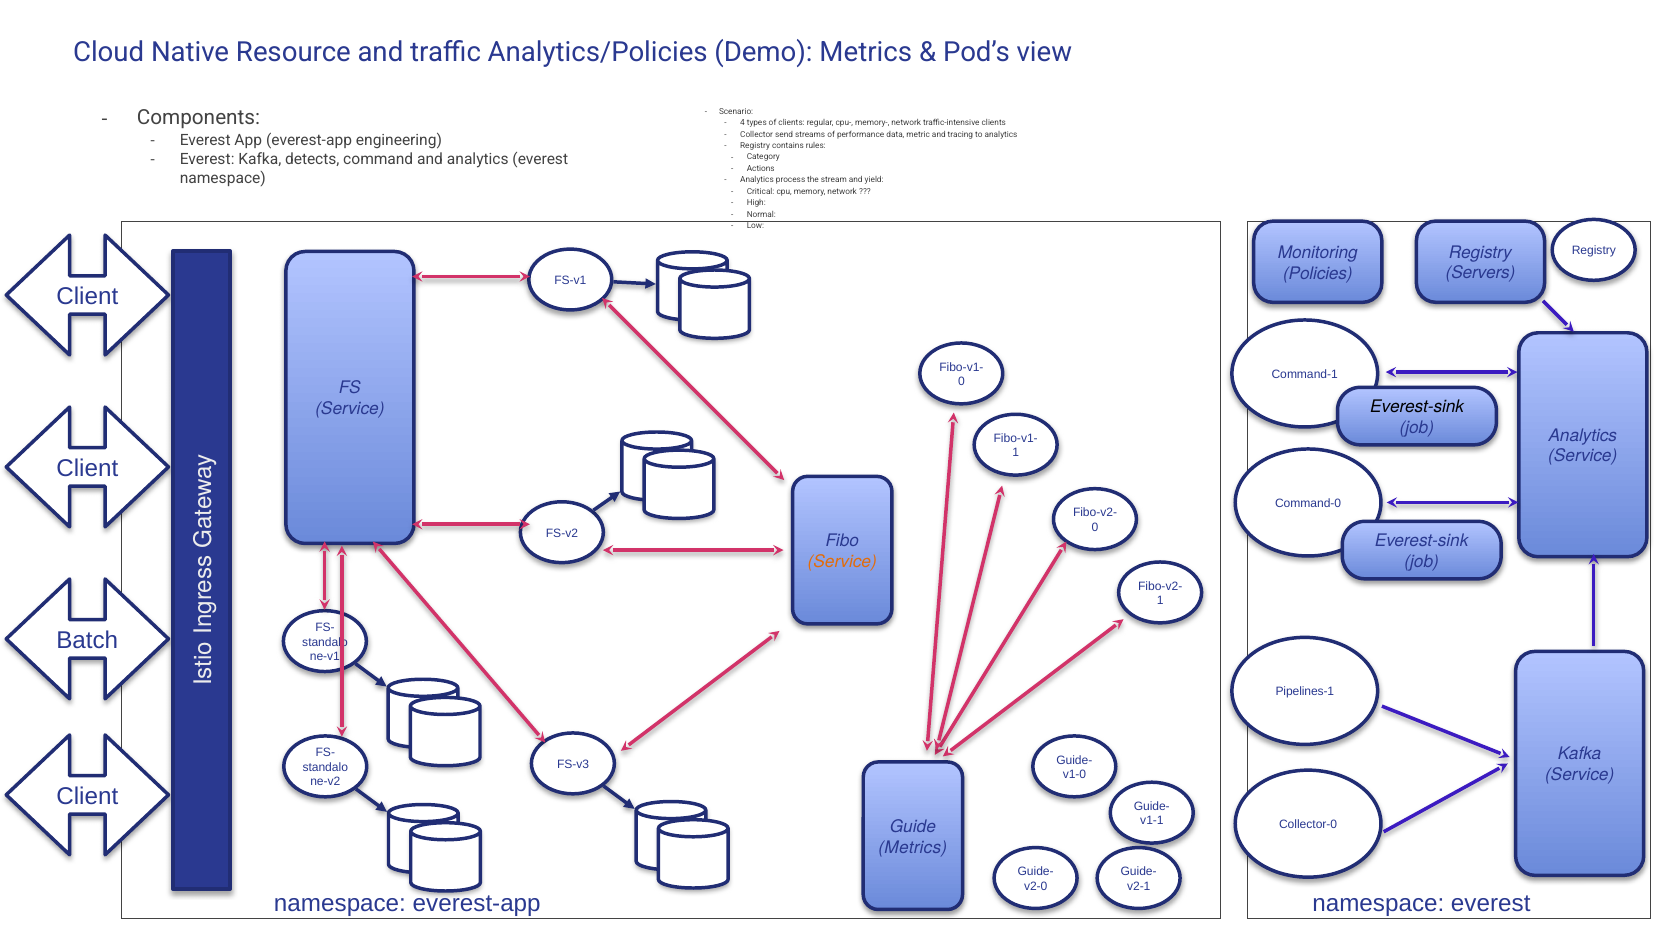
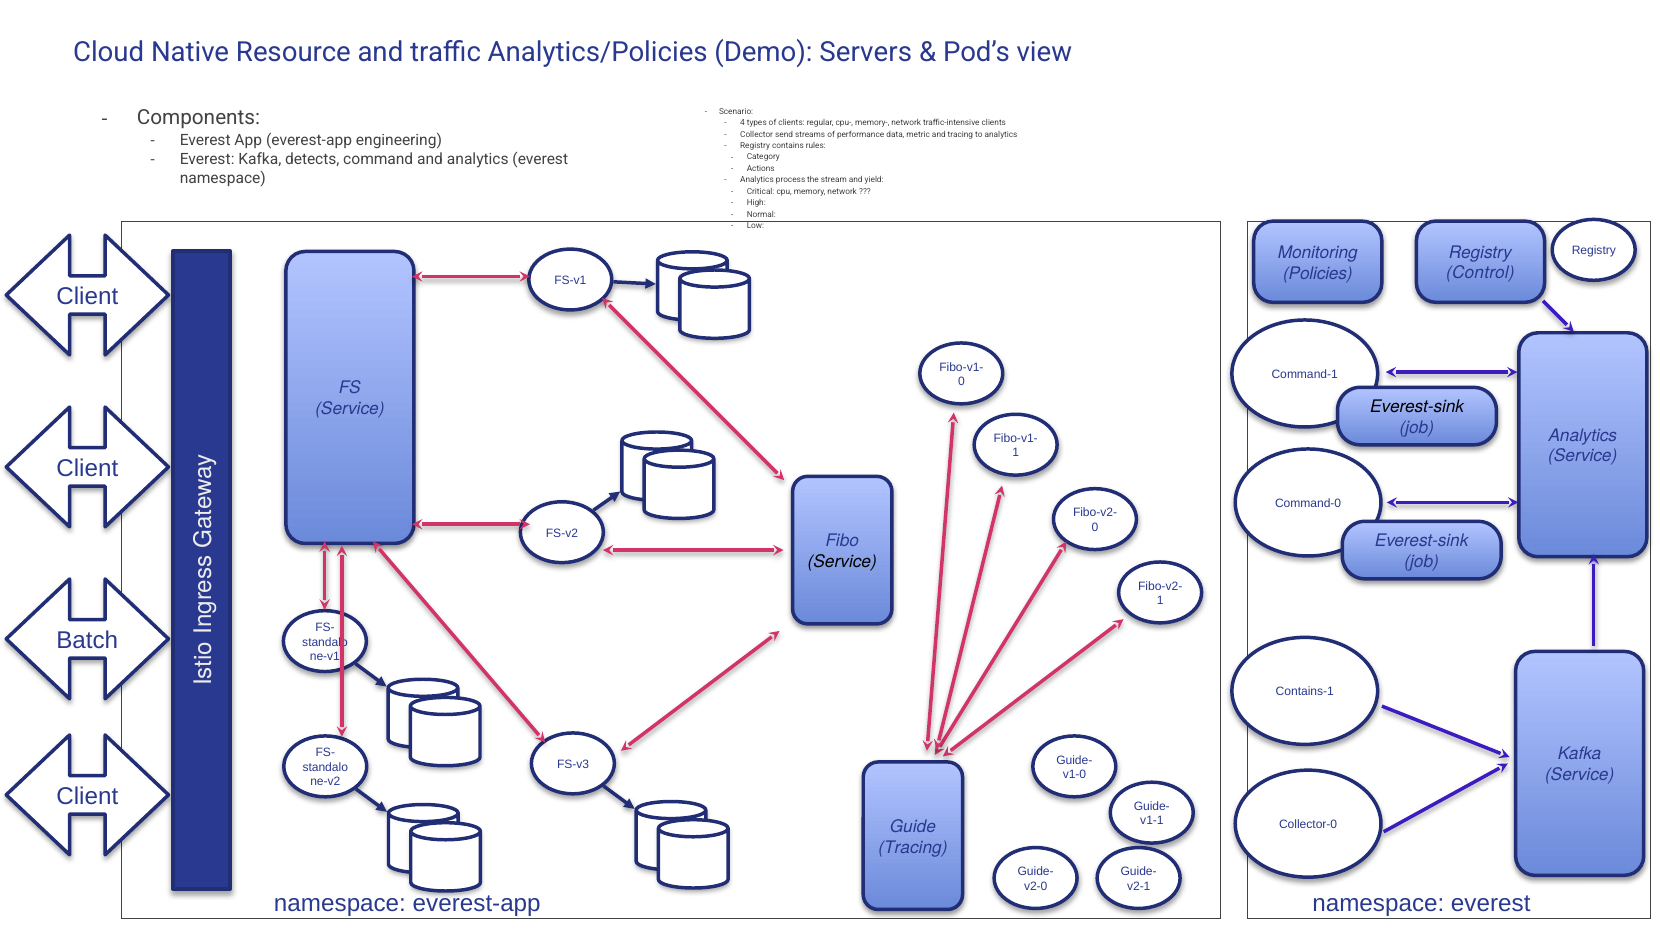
Demo Metrics: Metrics -> Servers (866, 52)
Servers: Servers -> Control (1480, 273)
Service colour: orange -> black (842, 562)
Pipelines-1: Pipelines-1 -> Contains-1 (1305, 691)
Metrics: Metrics -> Tracing (913, 847)
